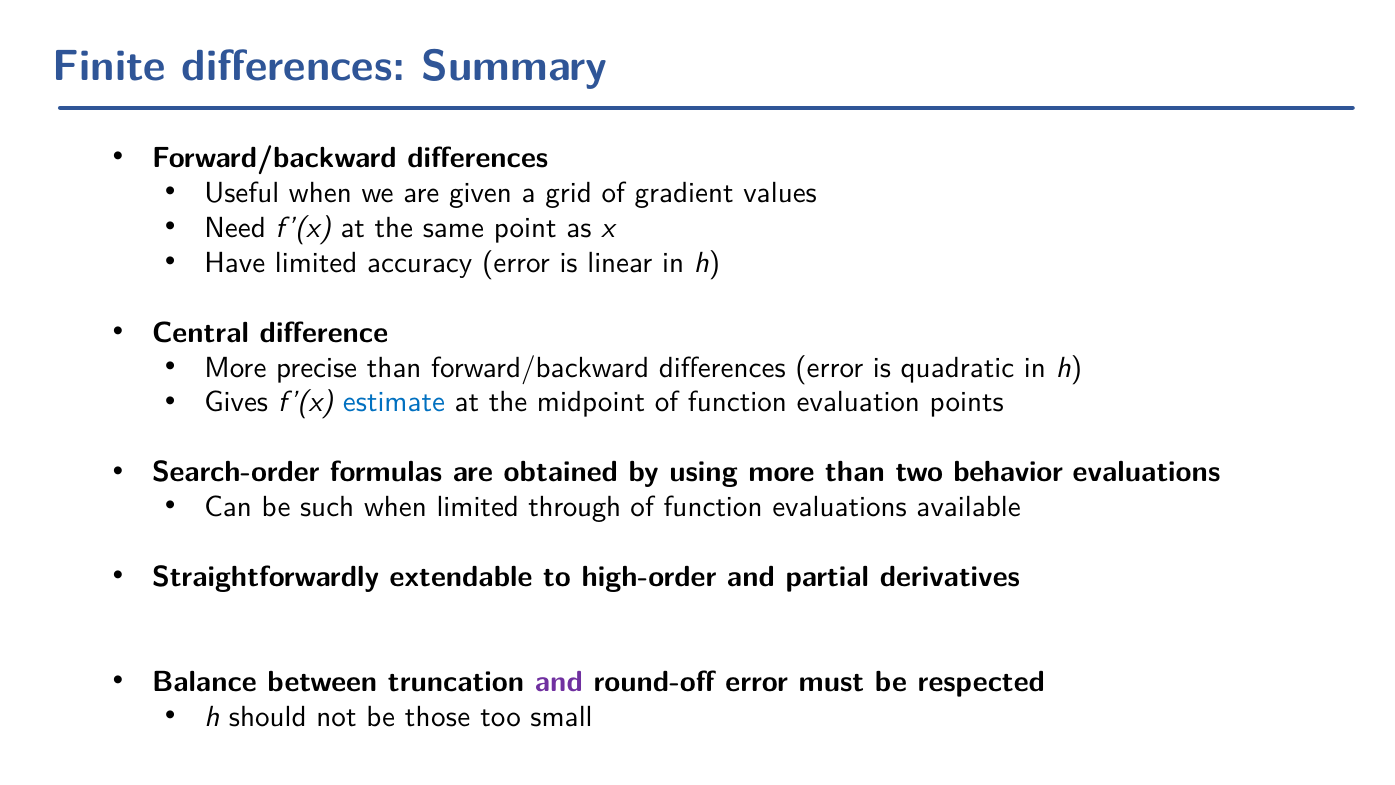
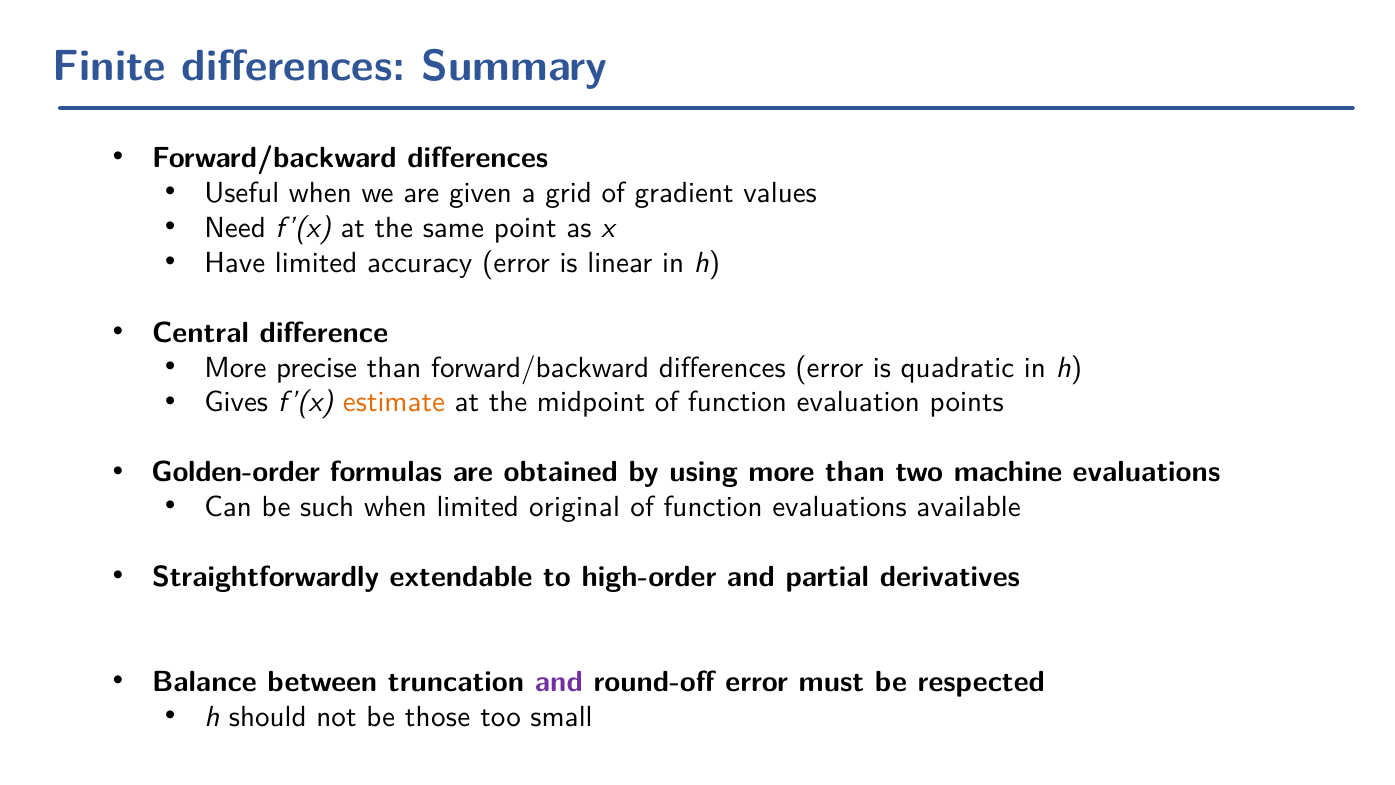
estimate colour: blue -> orange (394, 402)
Search-order: Search-order -> Golden-order (236, 472)
behavior: behavior -> machine (1008, 472)
through: through -> original (575, 507)
